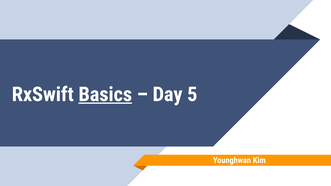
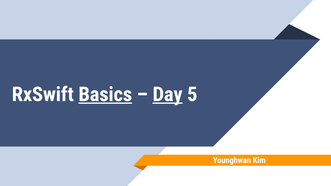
Day underline: none -> present (168, 95)
